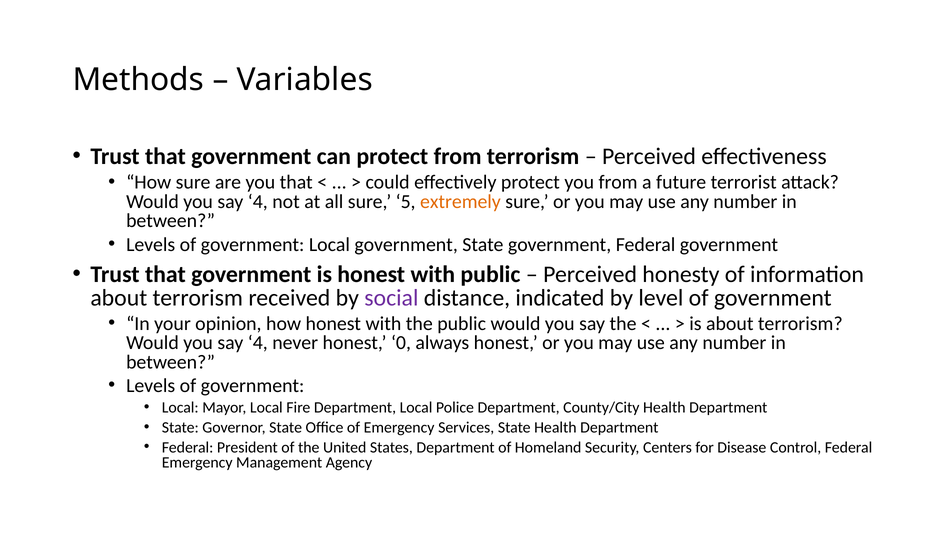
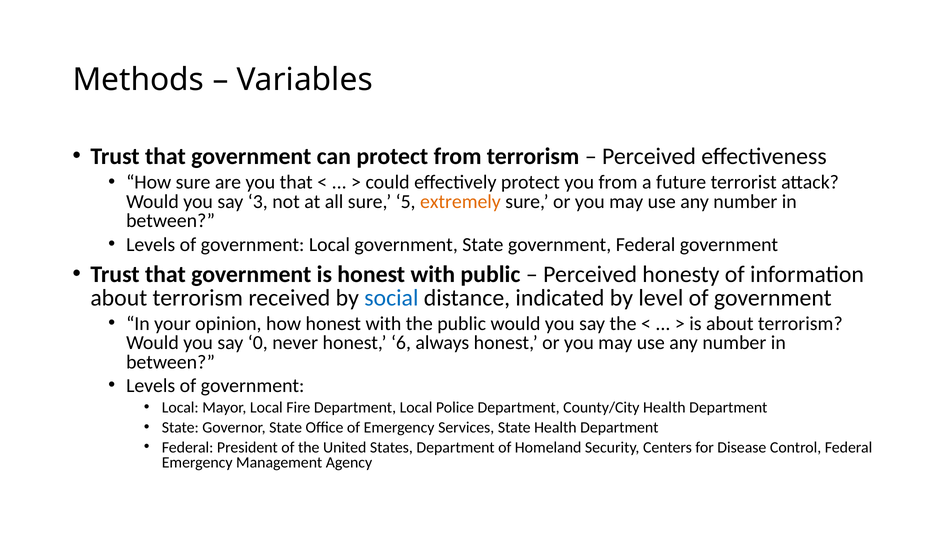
4: 4 -> 3 (258, 202)
social colour: purple -> blue (391, 298)
4: 4 -> 0 (258, 343)
0: 0 -> 6 (401, 343)
